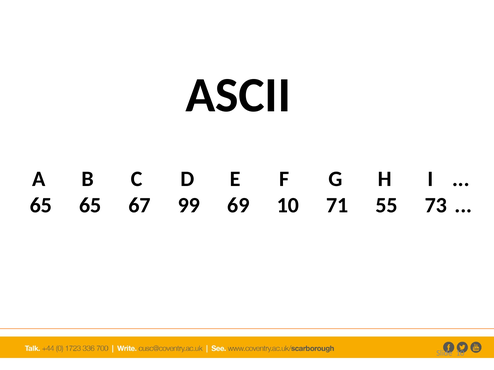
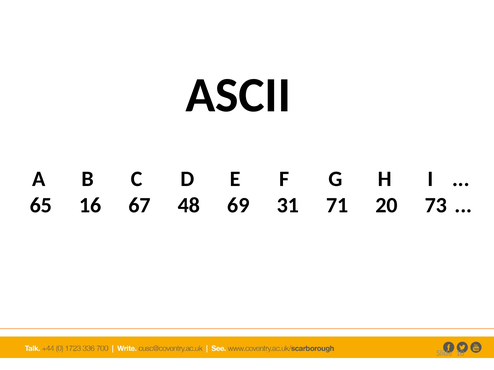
65 65: 65 -> 16 (90, 205)
99: 99 -> 48 (189, 205)
69 10: 10 -> 31 (288, 205)
55: 55 -> 20 (387, 205)
